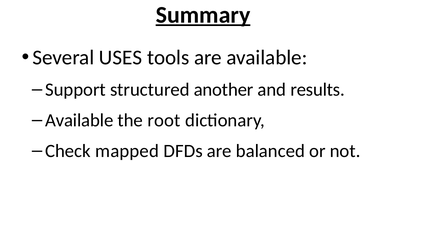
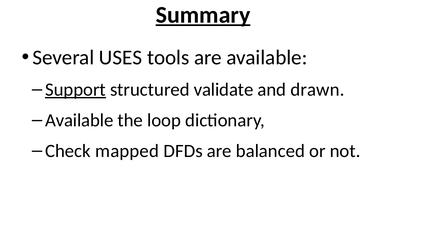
Support underline: none -> present (75, 90)
another: another -> validate (224, 90)
results: results -> drawn (317, 90)
root: root -> loop (164, 121)
